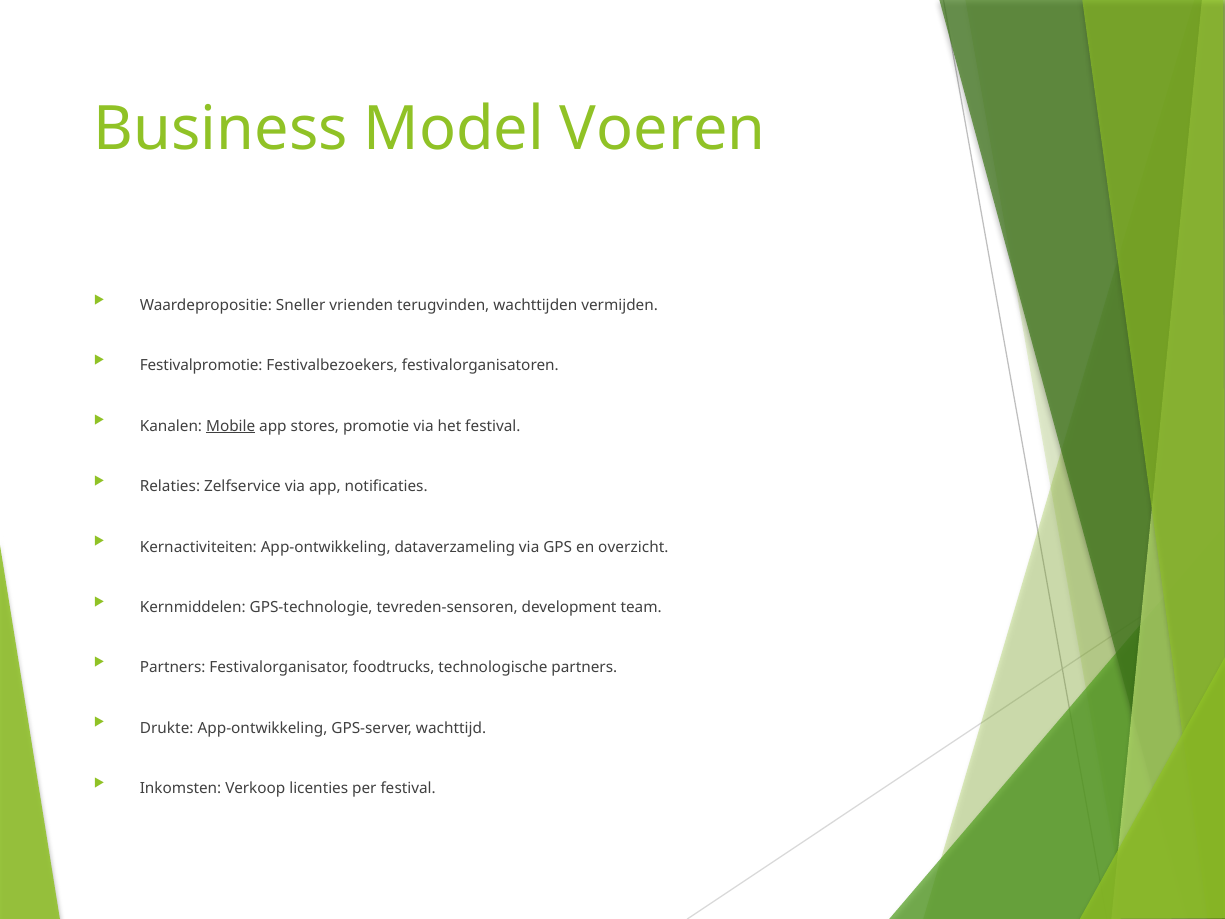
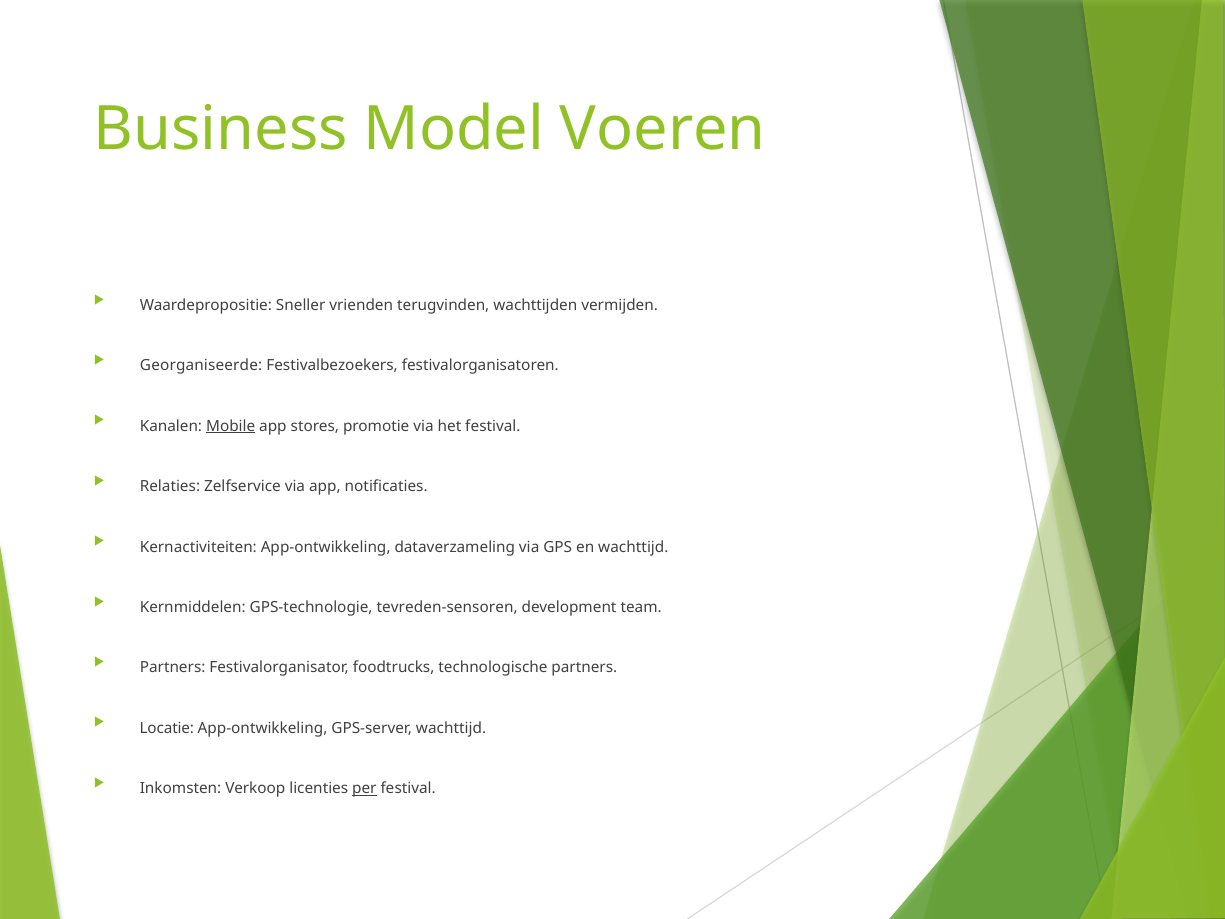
Festivalpromotie: Festivalpromotie -> Georganiseerde (201, 366)
en overzicht: overzicht -> wachttijd (633, 547)
Drukte: Drukte -> Locatie (167, 728)
per underline: none -> present (364, 788)
